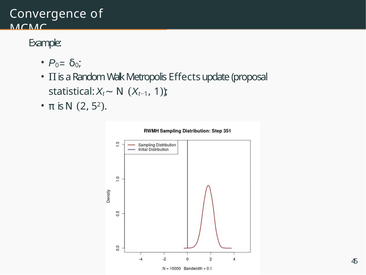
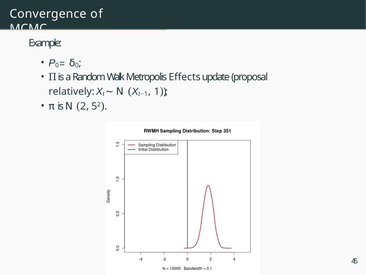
statistical: statistical -> relatively (72, 91)
